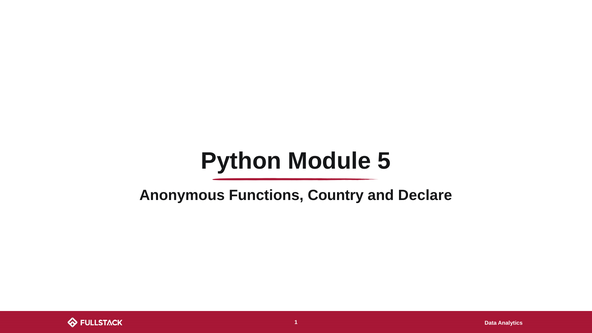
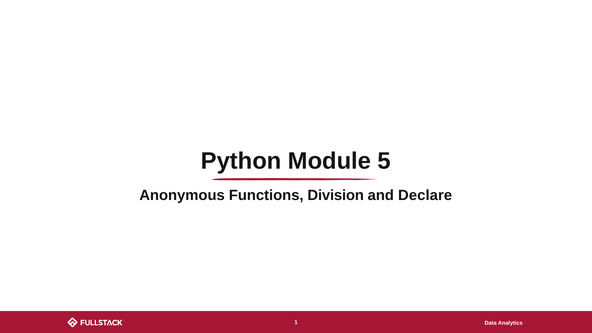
Country: Country -> Division (336, 195)
